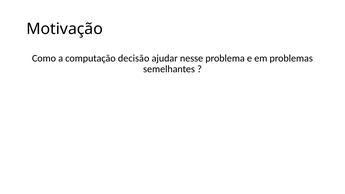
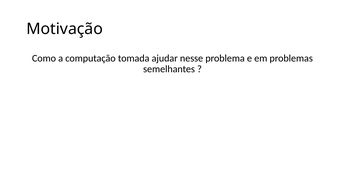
decisão: decisão -> tomada (134, 58)
